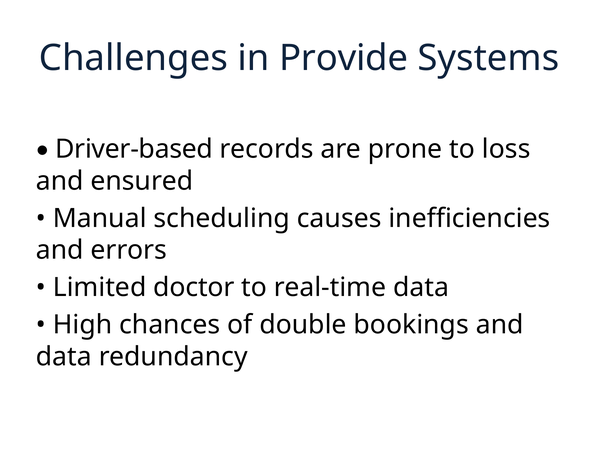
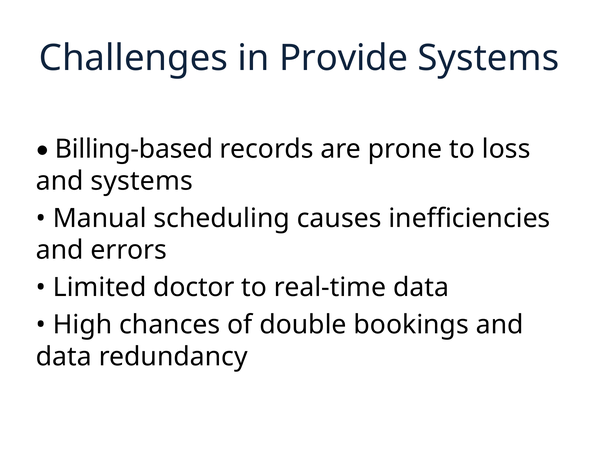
Driver-based: Driver-based -> Billing-based (134, 149)
and ensured: ensured -> systems (142, 181)
